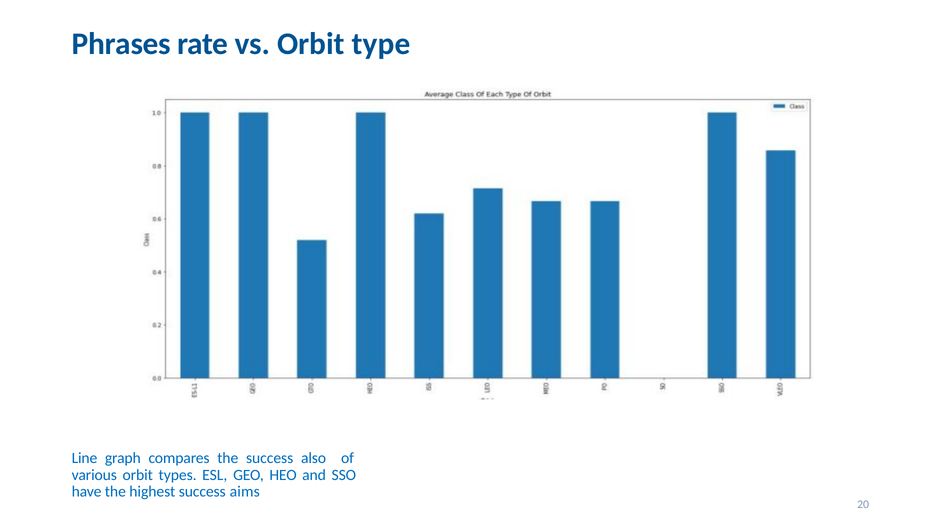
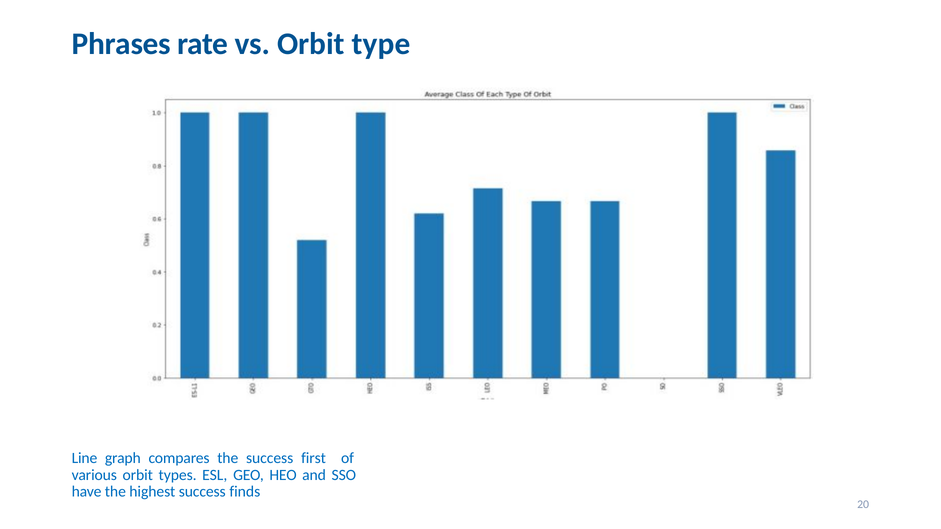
also: also -> first (314, 458)
aims: aims -> finds (245, 492)
